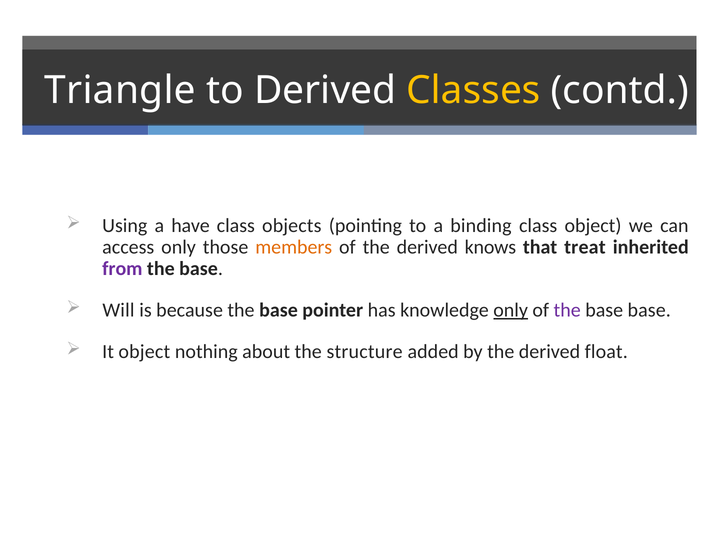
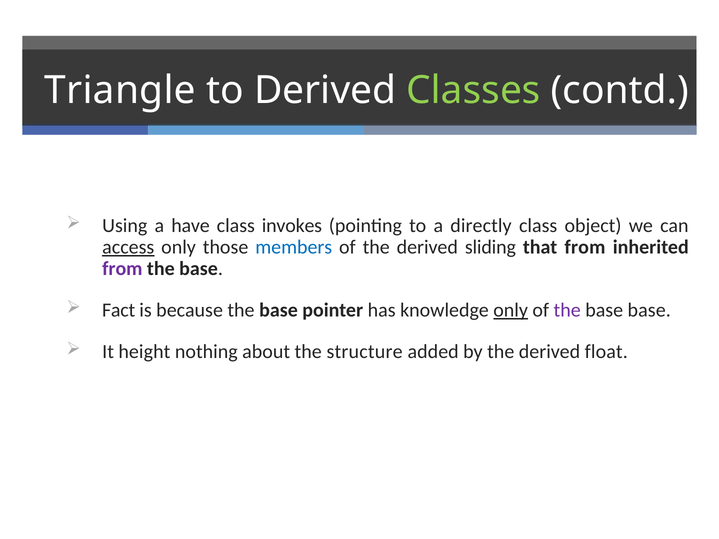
Classes colour: yellow -> light green (473, 90)
objects: objects -> invokes (292, 226)
binding: binding -> directly (481, 226)
access underline: none -> present (128, 247)
members colour: orange -> blue (294, 247)
knows: knows -> sliding (490, 247)
that treat: treat -> from (585, 247)
Will: Will -> Fact (119, 310)
It object: object -> height (144, 352)
